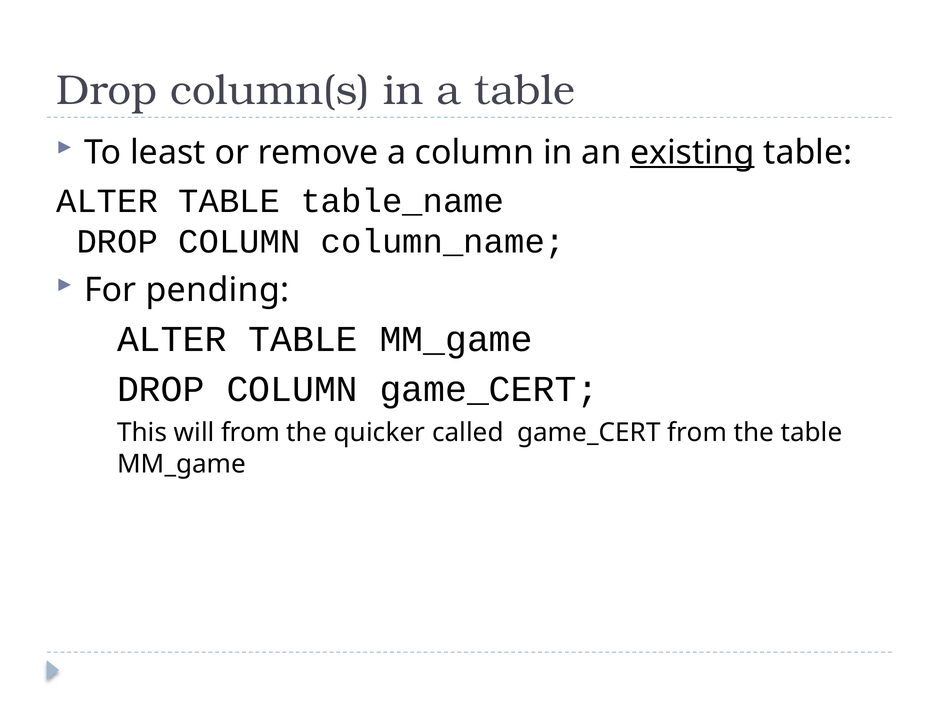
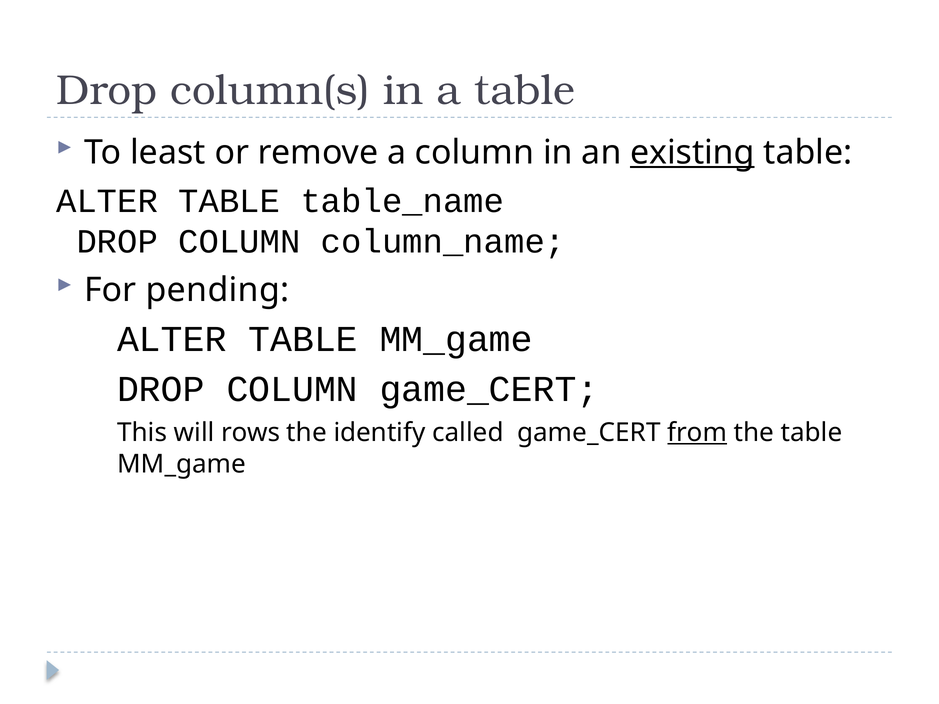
will from: from -> rows (251, 433)
quicker: quicker -> identify (380, 433)
from underline: none -> present (697, 433)
